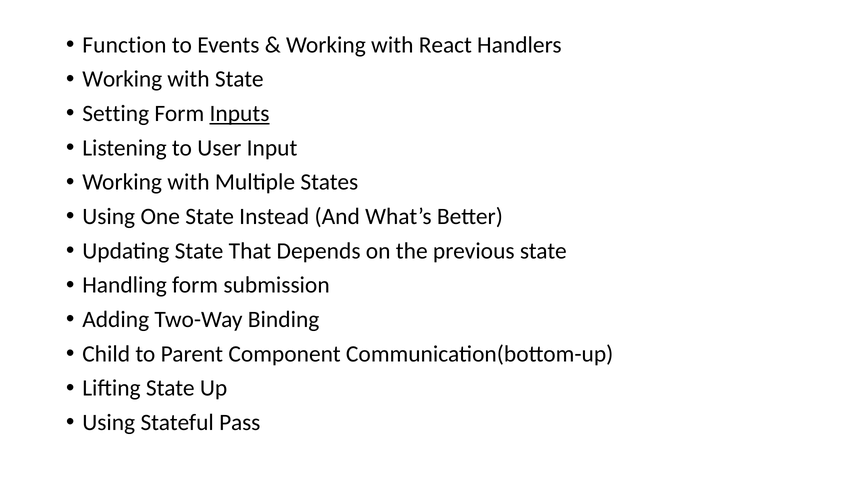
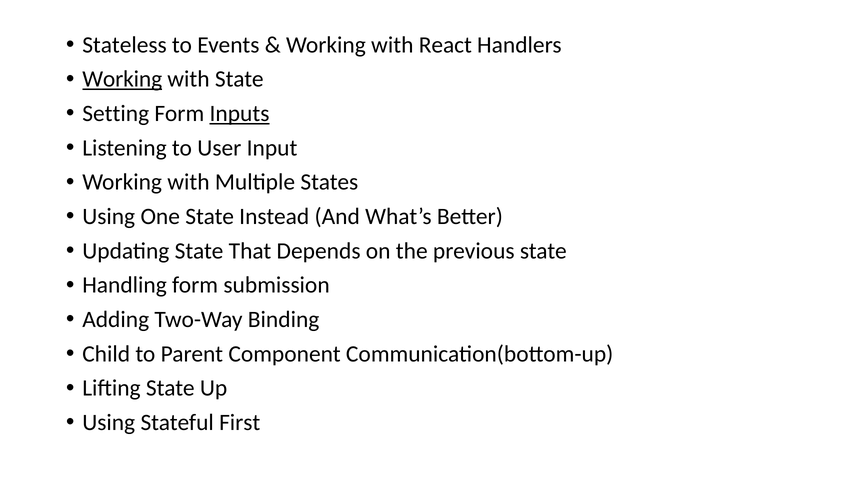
Function: Function -> Stateless (124, 45)
Working underline: none -> present (122, 79)
Pass: Pass -> First (240, 423)
